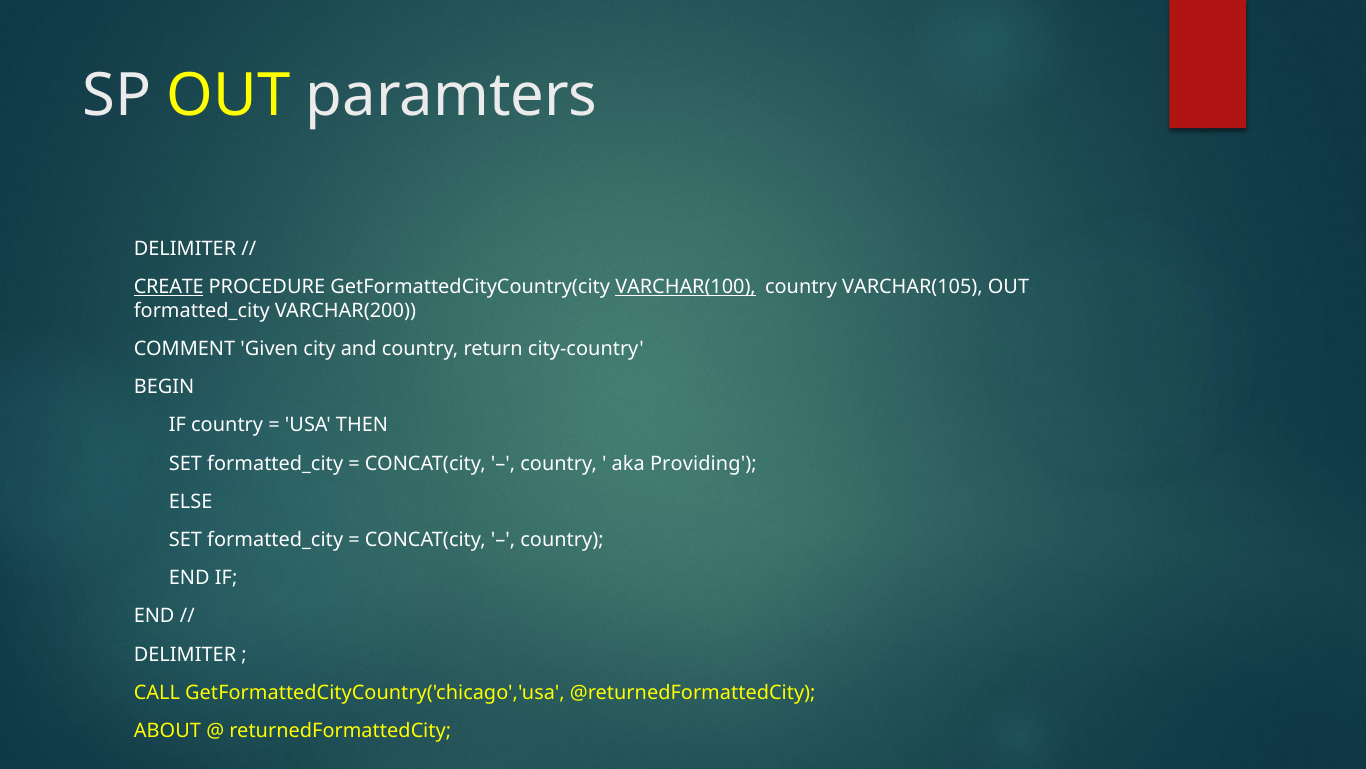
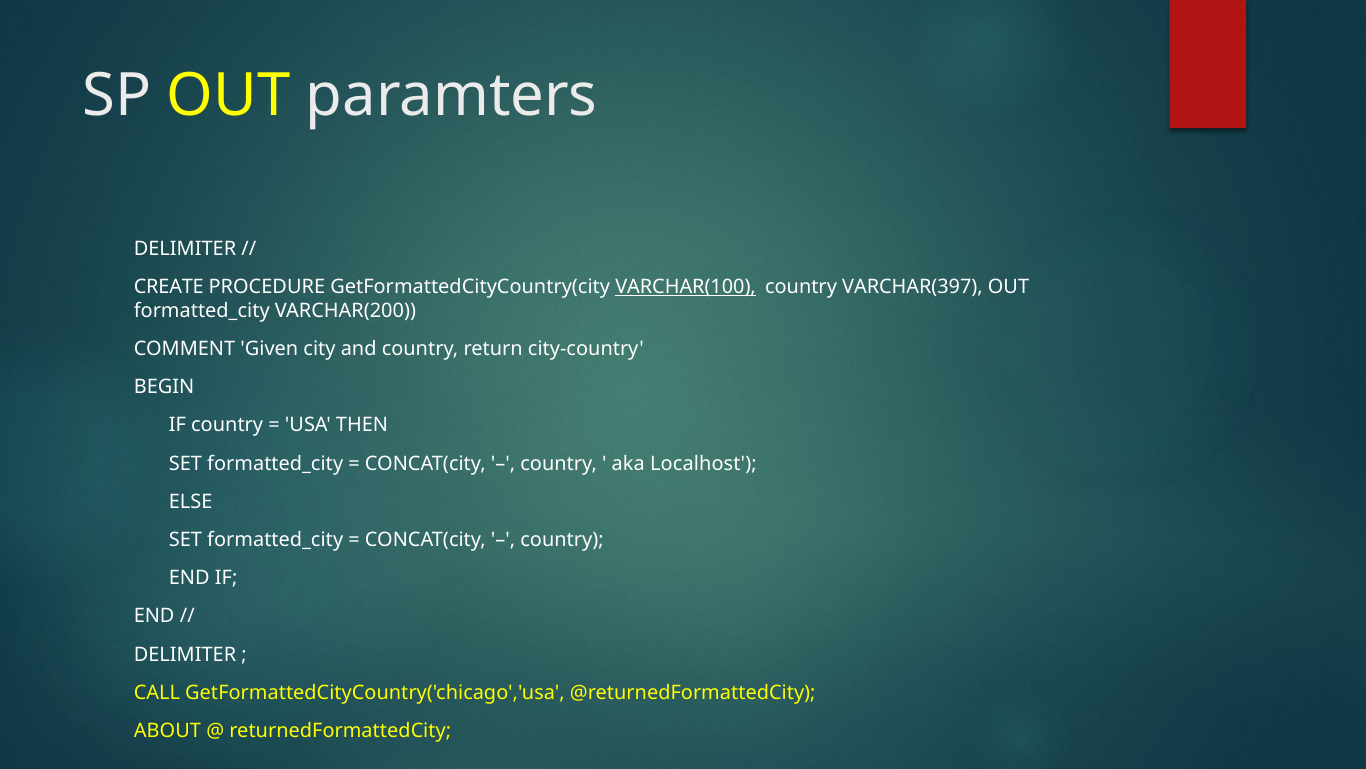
CREATE underline: present -> none (169, 287)
VARCHAR(105: VARCHAR(105 -> VARCHAR(397 (912, 287)
Providing: Providing -> Localhost (703, 463)
